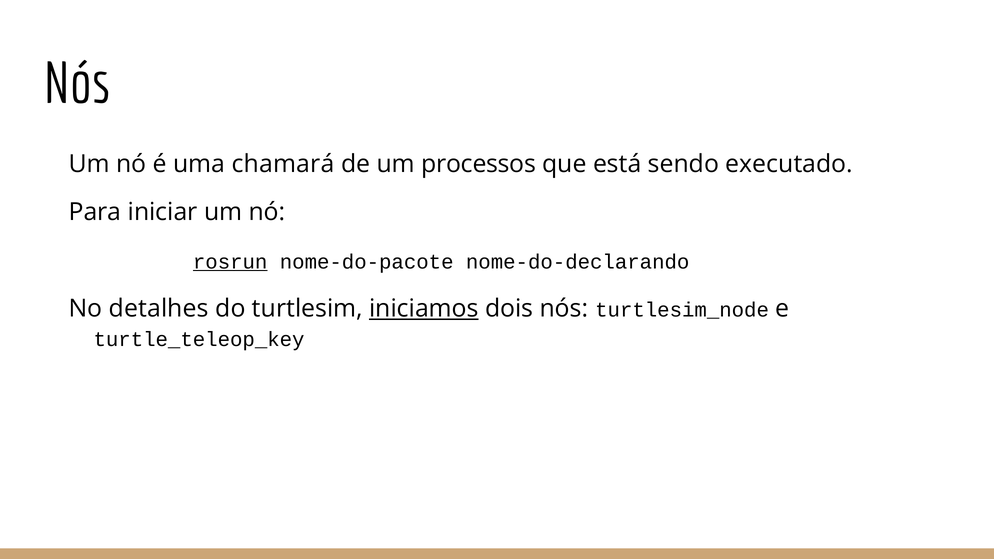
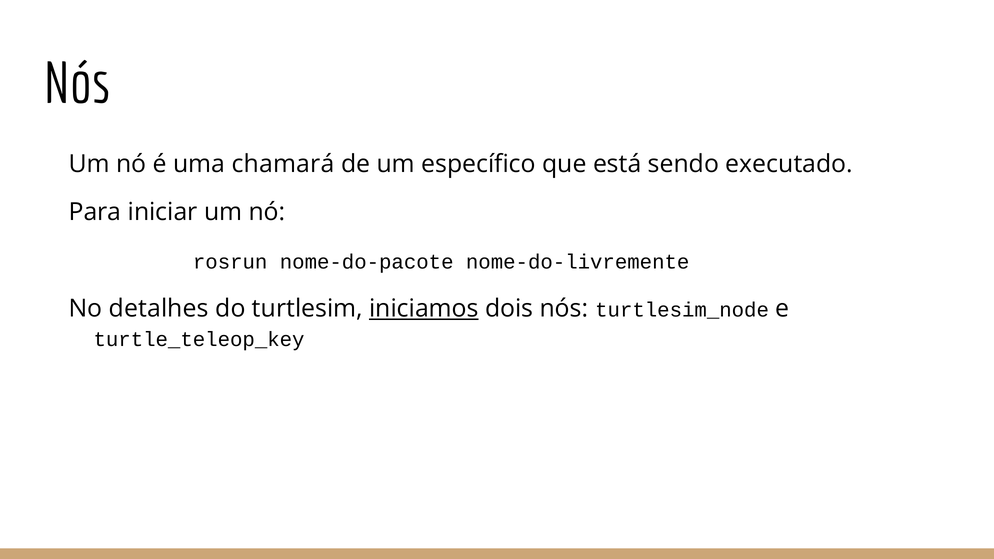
processos: processos -> específico (478, 164)
rosrun underline: present -> none (230, 262)
nome-do-declarando: nome-do-declarando -> nome-do-livremente (578, 262)
